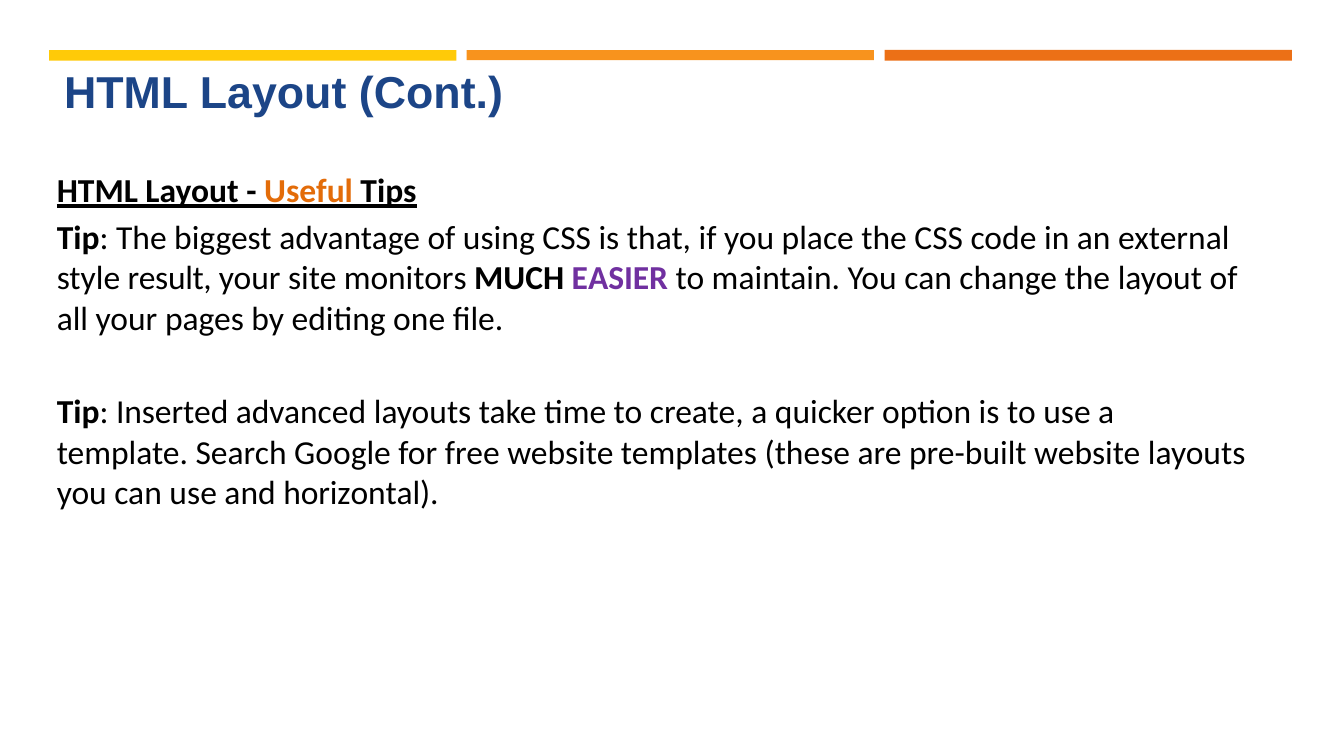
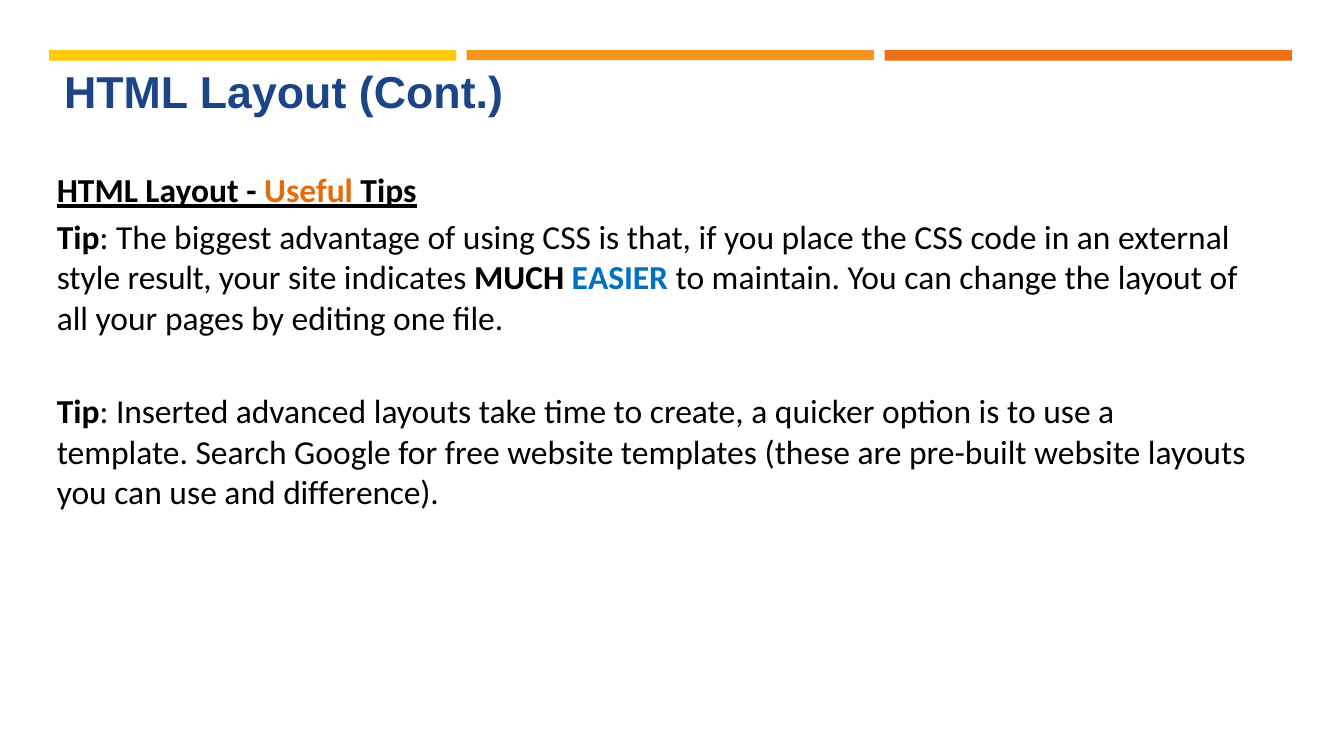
monitors: monitors -> indicates (405, 279)
EASIER colour: purple -> blue (620, 279)
horizontal: horizontal -> difference (361, 493)
